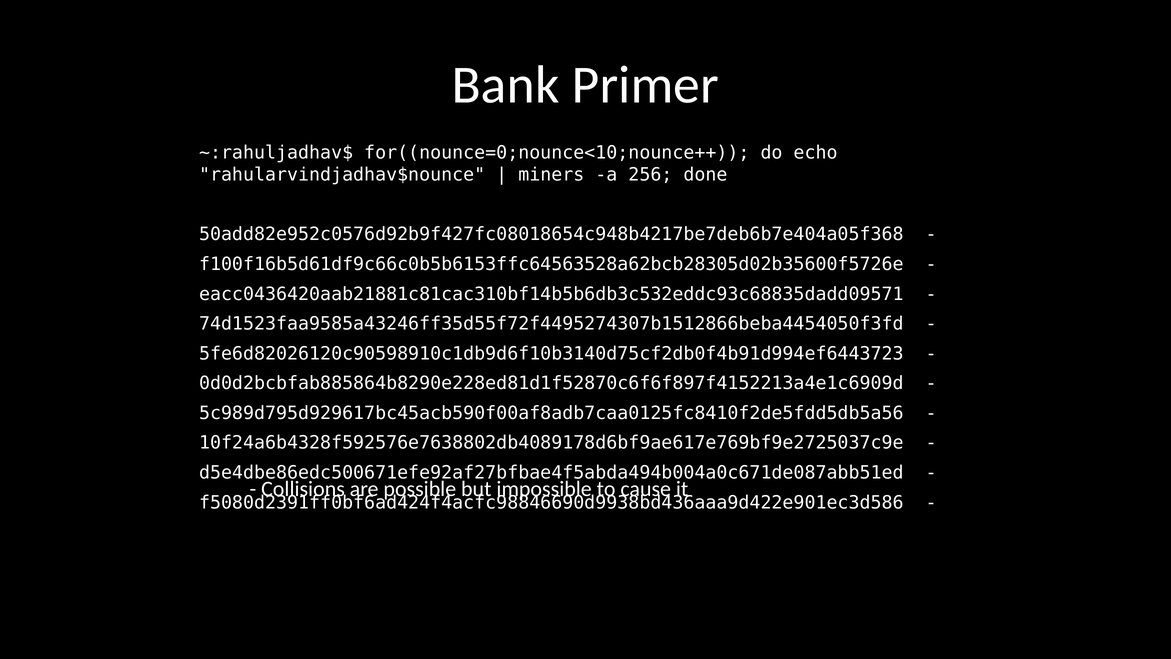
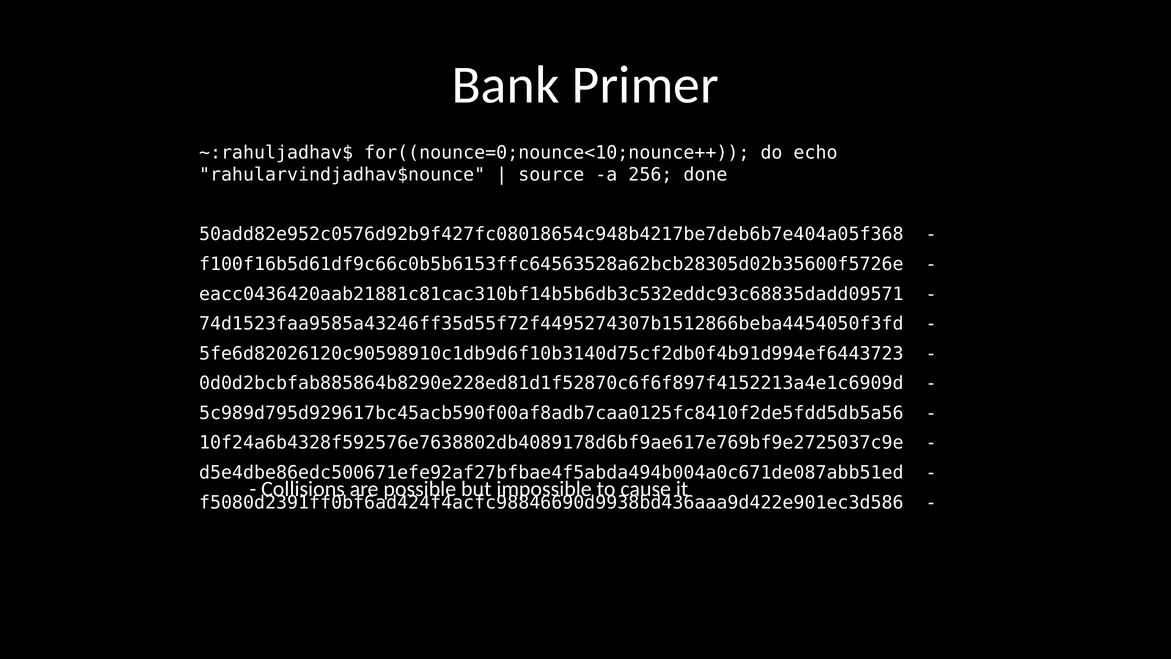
miners: miners -> source (551, 175)
